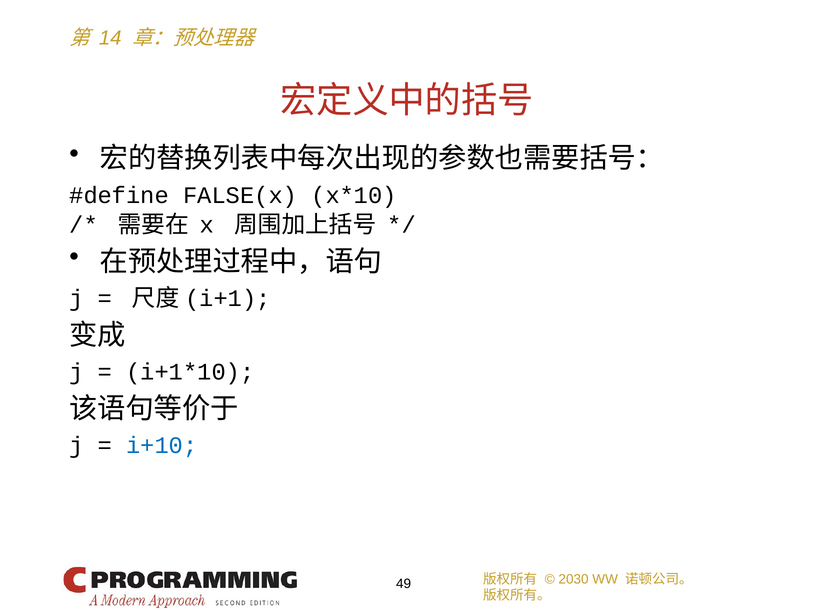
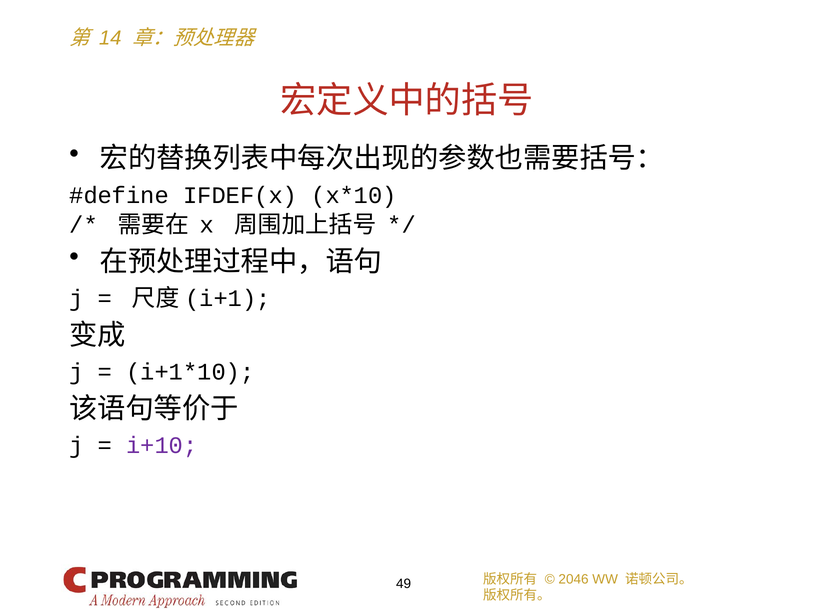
FALSE(x: FALSE(x -> IFDEF(x (240, 195)
i+10 colour: blue -> purple (162, 446)
2030: 2030 -> 2046 (574, 580)
